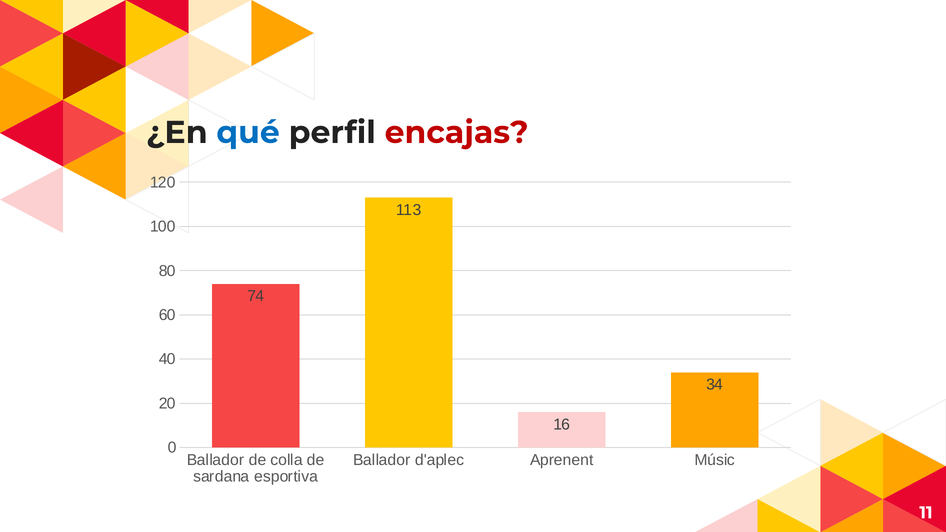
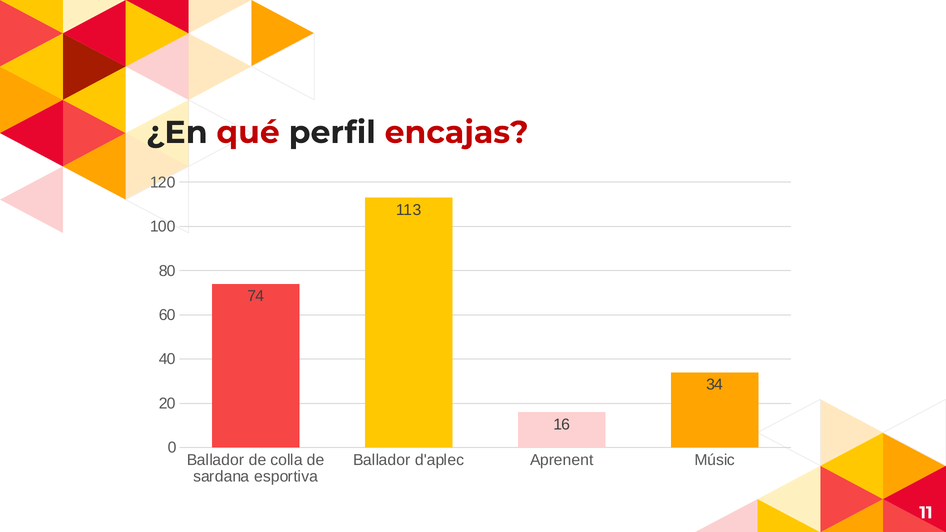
qué colour: blue -> red (248, 133)
